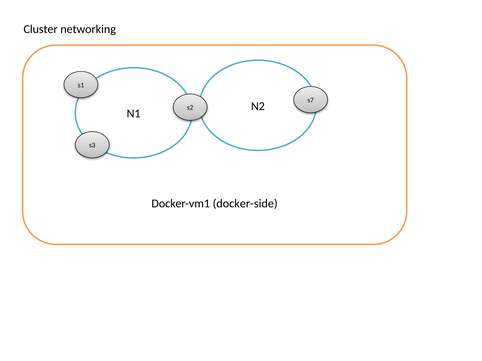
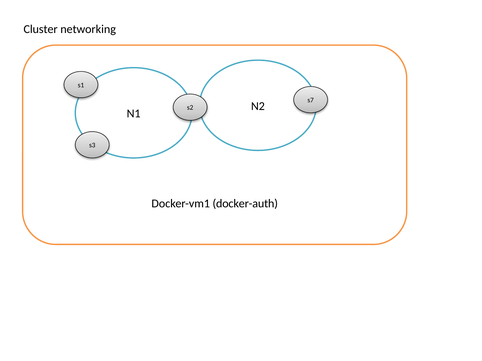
docker-side: docker-side -> docker-auth (245, 204)
